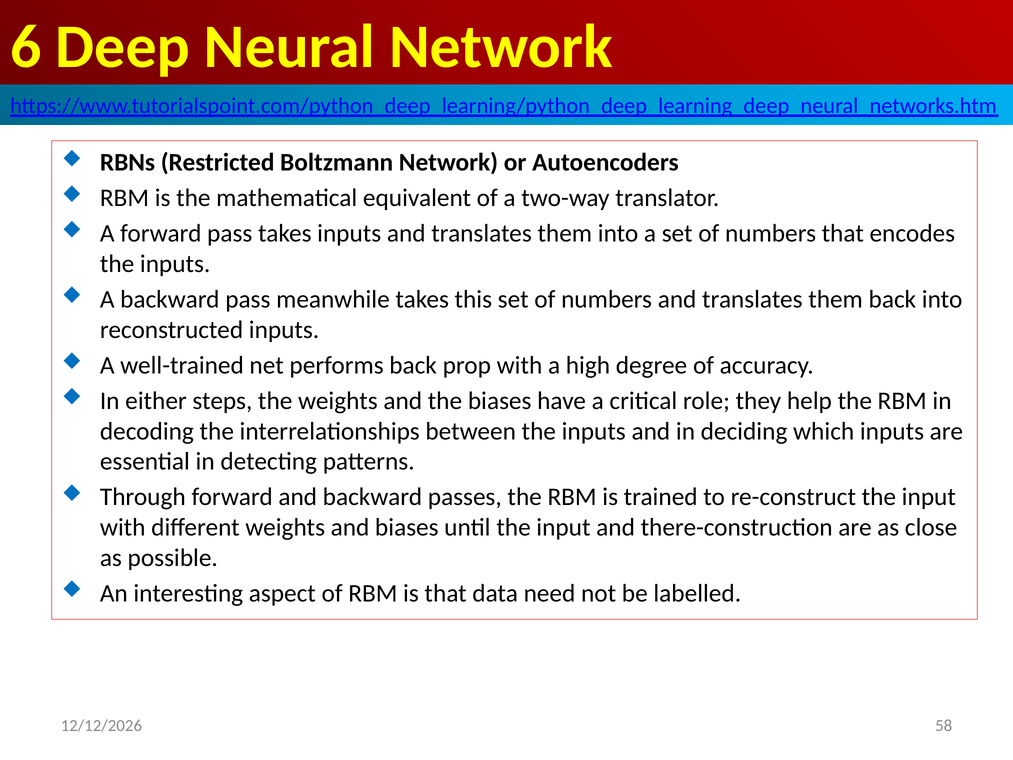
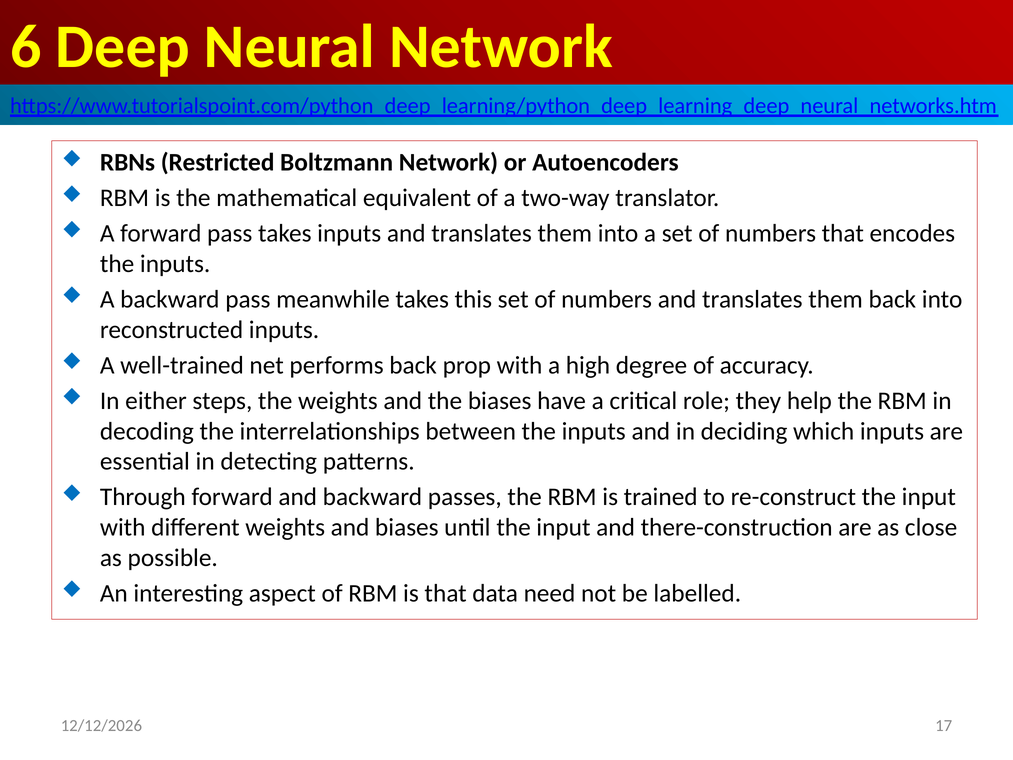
58: 58 -> 17 (944, 725)
